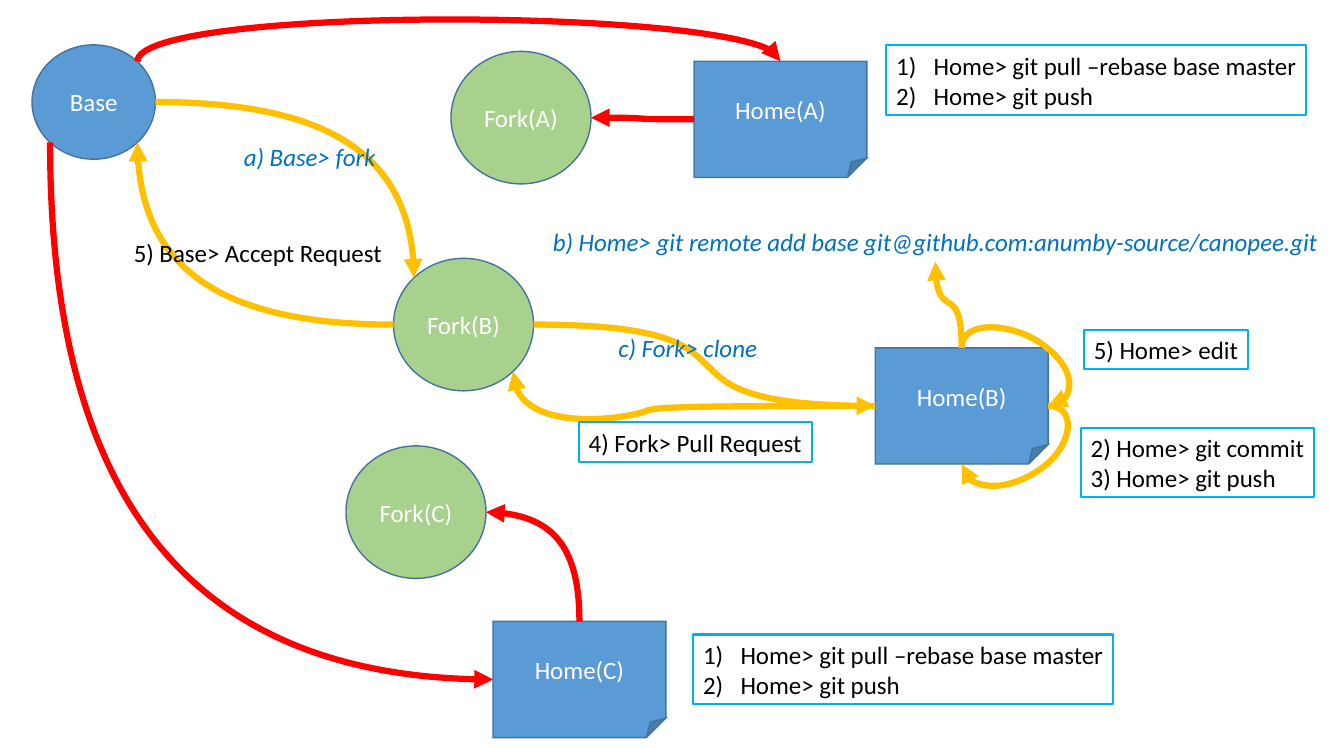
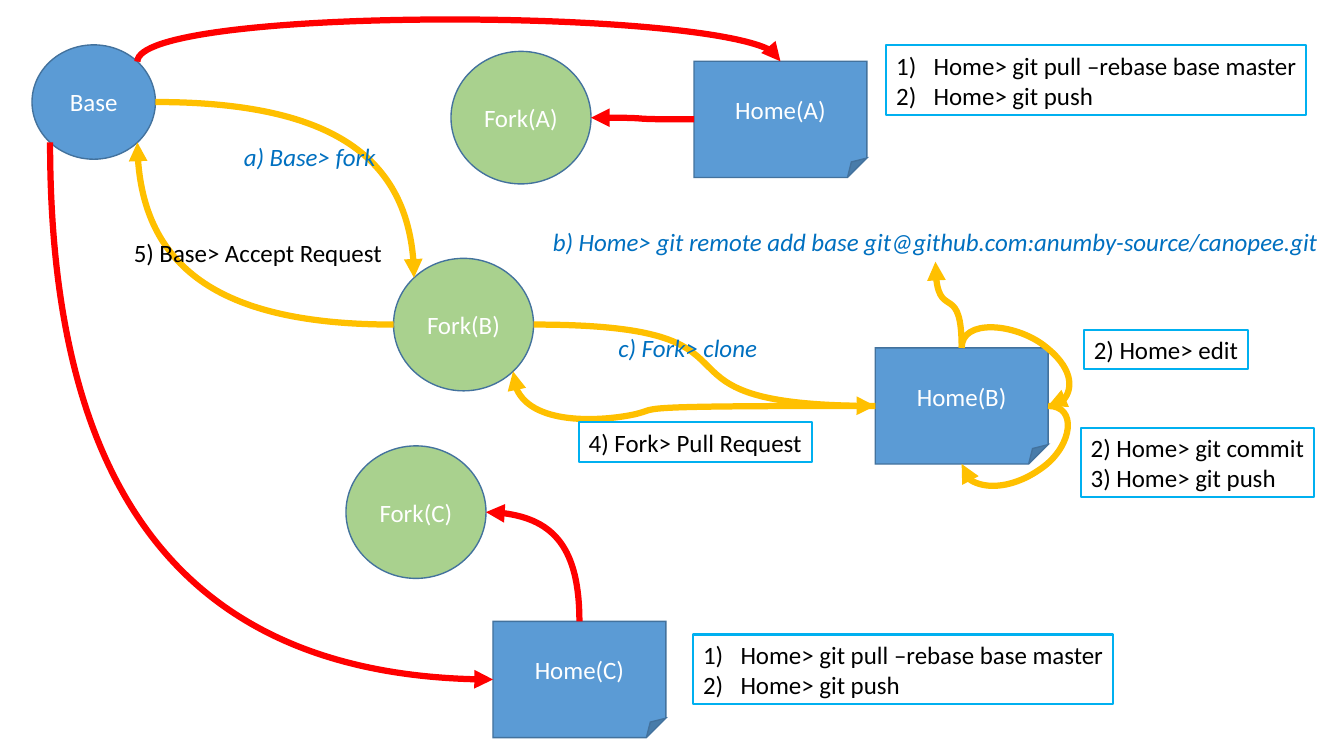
clone 5: 5 -> 2 (1104, 351)
